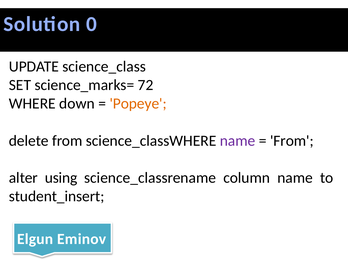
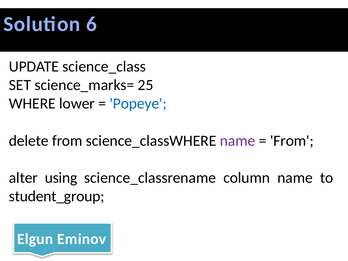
0: 0 -> 6 (91, 24)
72: 72 -> 25 (146, 85)
down: down -> lower (77, 104)
Popeye colour: orange -> blue (138, 104)
student_insert: student_insert -> student_group (57, 196)
